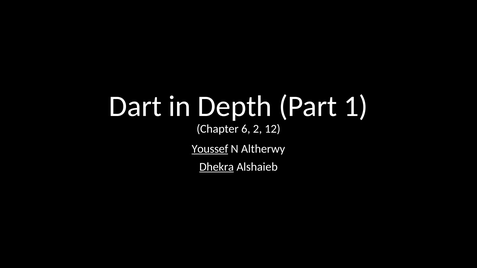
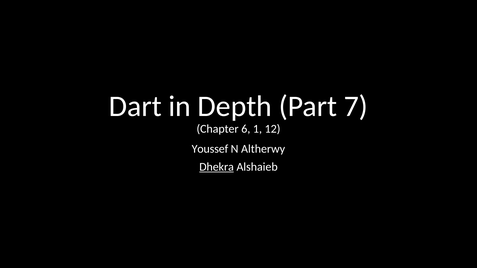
1: 1 -> 7 (356, 106)
2: 2 -> 1 (257, 129)
Youssef underline: present -> none (210, 149)
